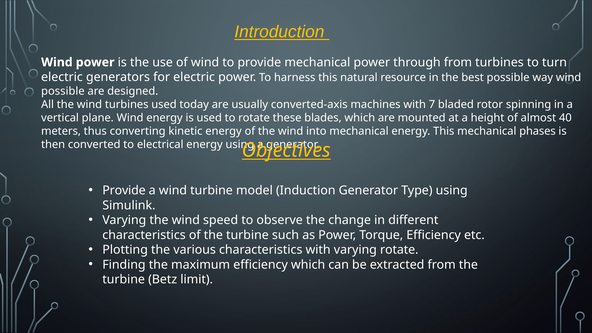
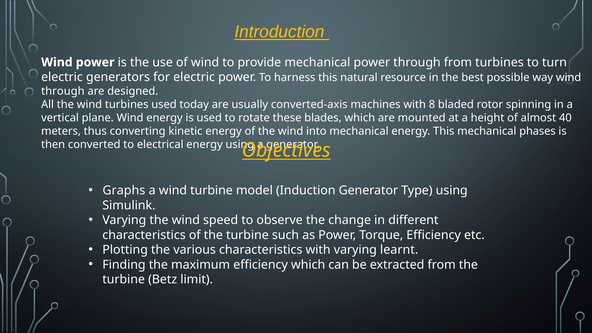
possible: possible -> through (63, 91)
7: 7 -> 8 (432, 104)
Provide: Provide -> Graphs (124, 191)
varying rotate: rotate -> learnt (399, 250)
